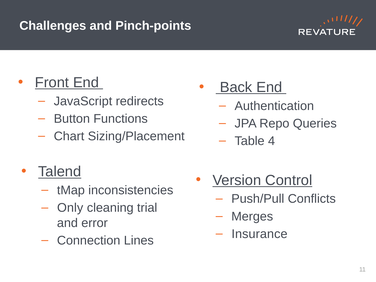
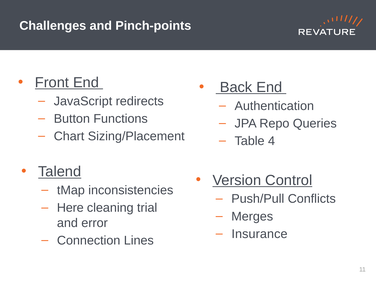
Only: Only -> Here (70, 208)
